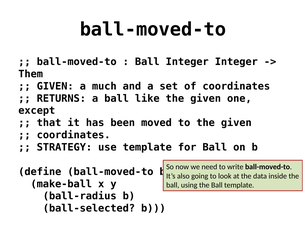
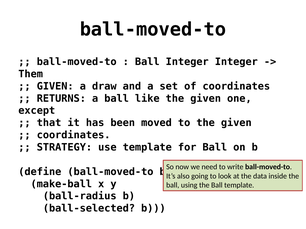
much: much -> draw (104, 86)
